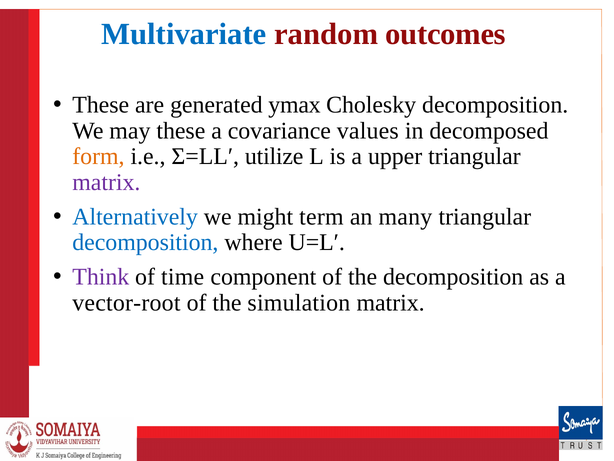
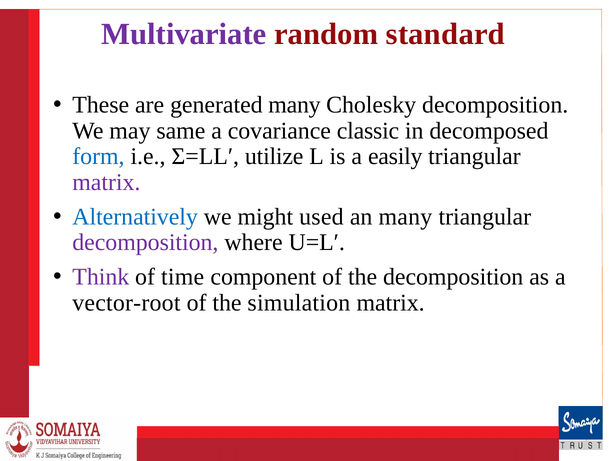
Multivariate colour: blue -> purple (184, 34)
outcomes: outcomes -> standard (445, 34)
generated ymax: ymax -> many (295, 105)
may these: these -> same (181, 131)
values: values -> classic (368, 131)
form colour: orange -> blue (98, 156)
upper: upper -> easily (395, 156)
term: term -> used (321, 216)
decomposition colour: blue -> purple (145, 242)
